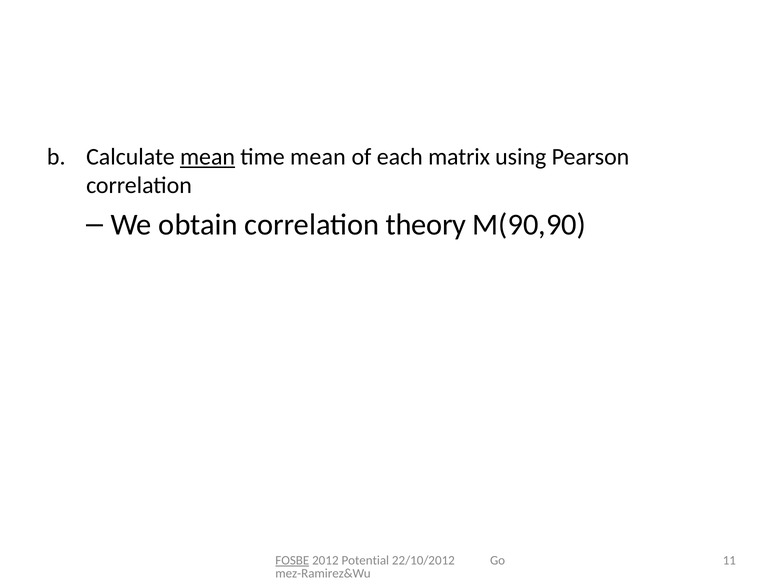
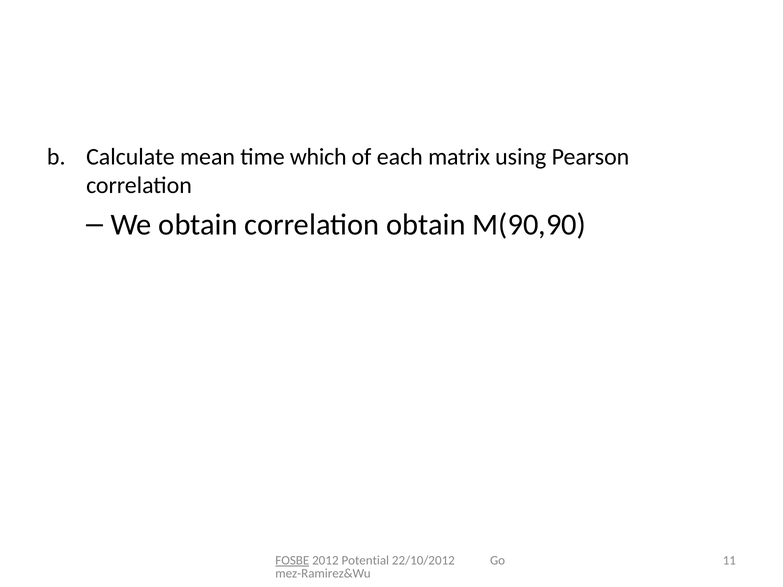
mean underline: present -> none (208, 157)
time mean: mean -> which (318, 157)
correlation theory: theory -> obtain (426, 225)
